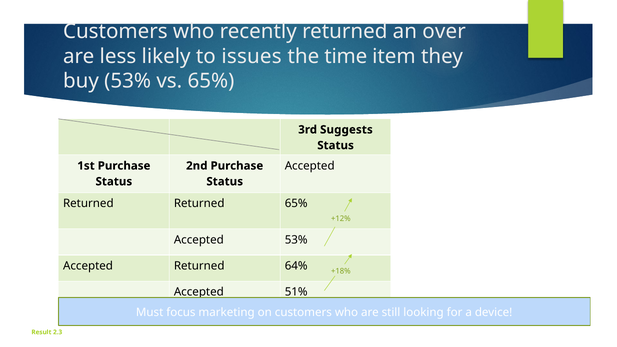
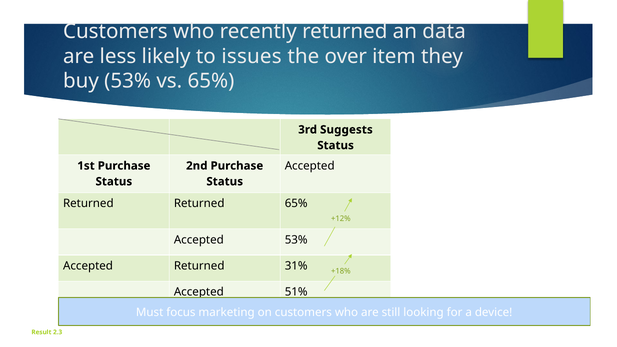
over: over -> data (444, 32)
time: time -> over (346, 56)
64%: 64% -> 31% (296, 266)
